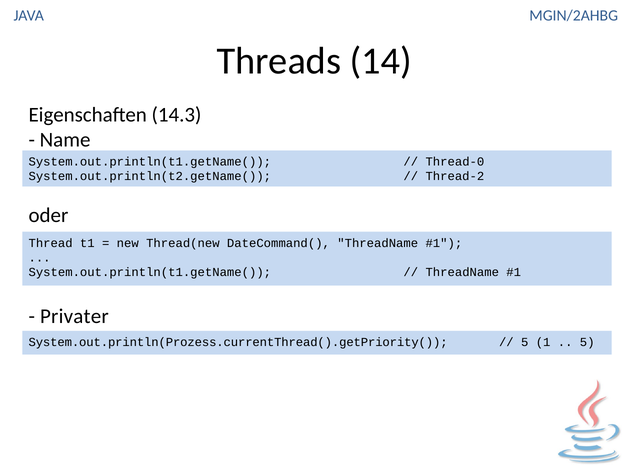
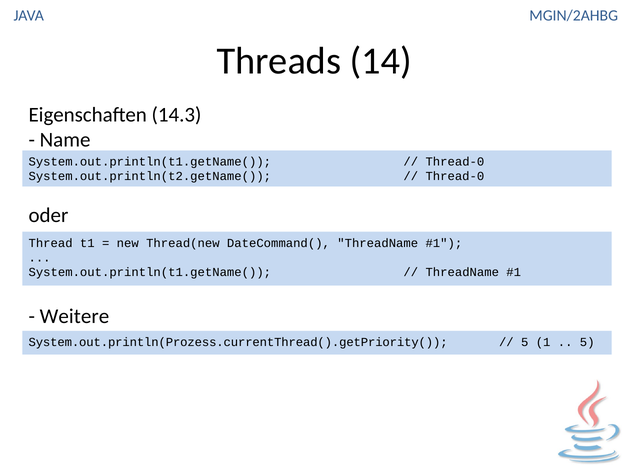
Thread-2: Thread-2 -> Thread-0 (455, 176)
Privater: Privater -> Weitere (74, 316)
